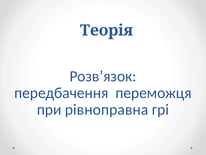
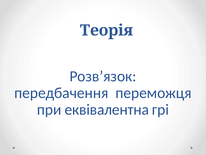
рівноправна: рівноправна -> еквівалентна (107, 109)
